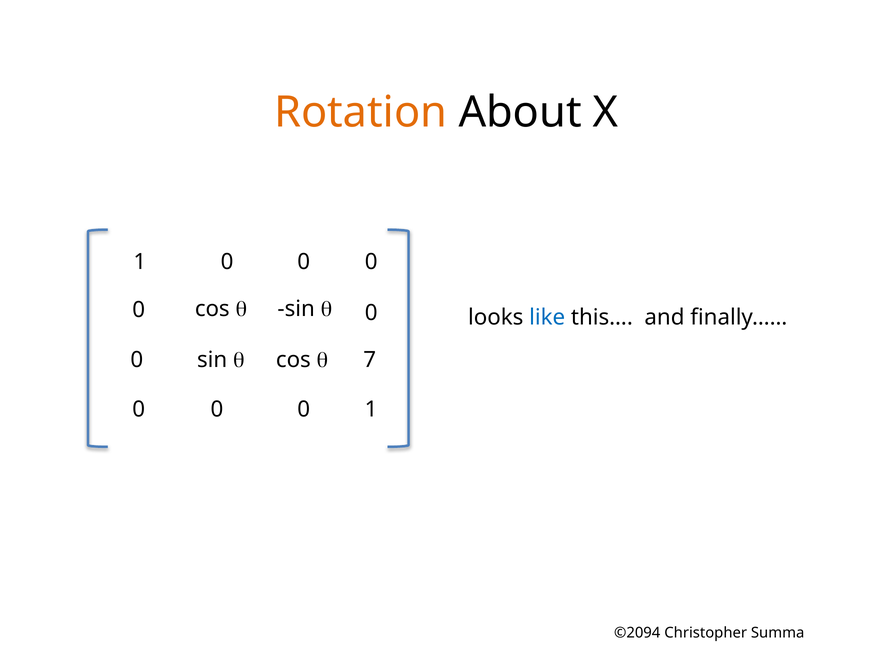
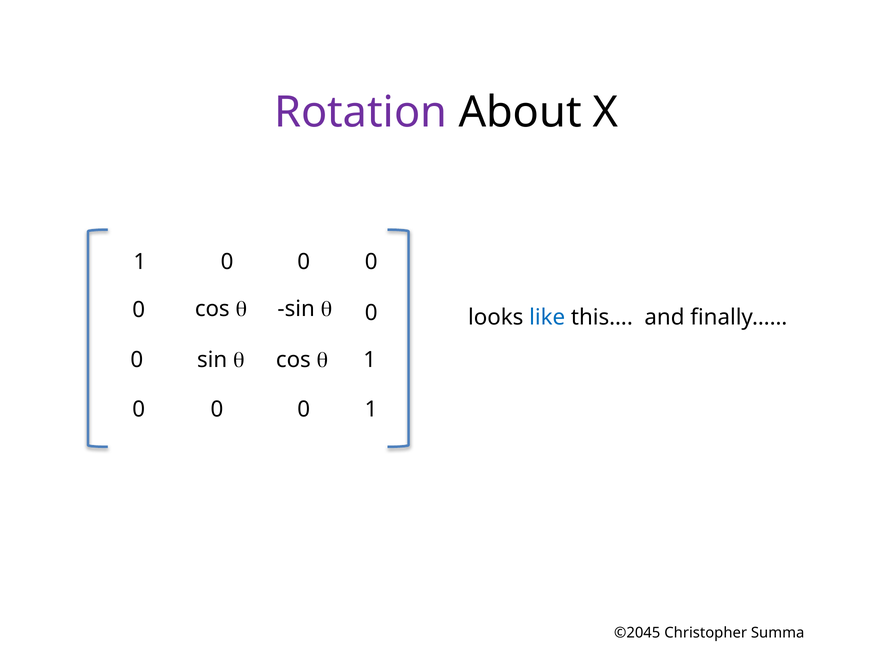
Rotation colour: orange -> purple (361, 112)
7: 7 -> 1 (370, 360)
©2094: ©2094 -> ©2045 (637, 632)
